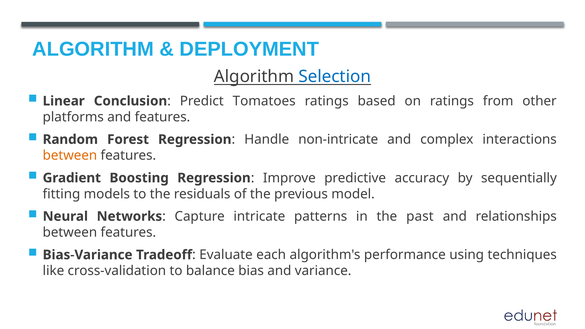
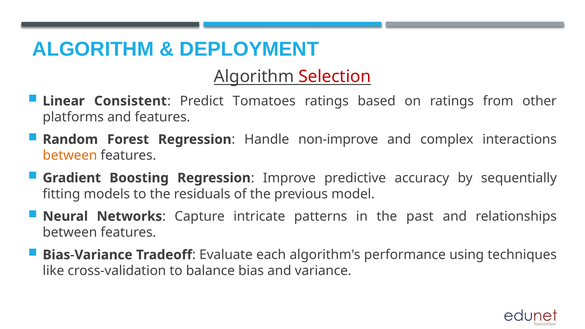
Selection colour: blue -> red (335, 77)
Conclusion: Conclusion -> Consistent (130, 101)
non-intricate: non-intricate -> non-improve (338, 139)
